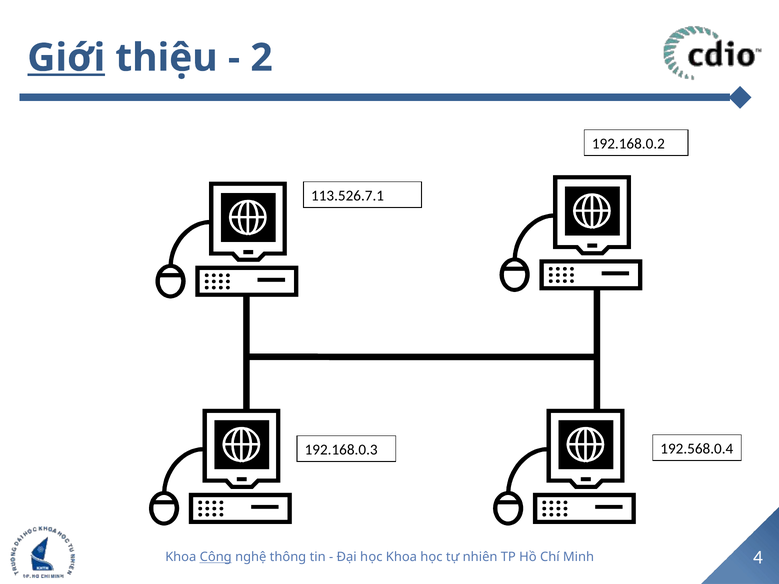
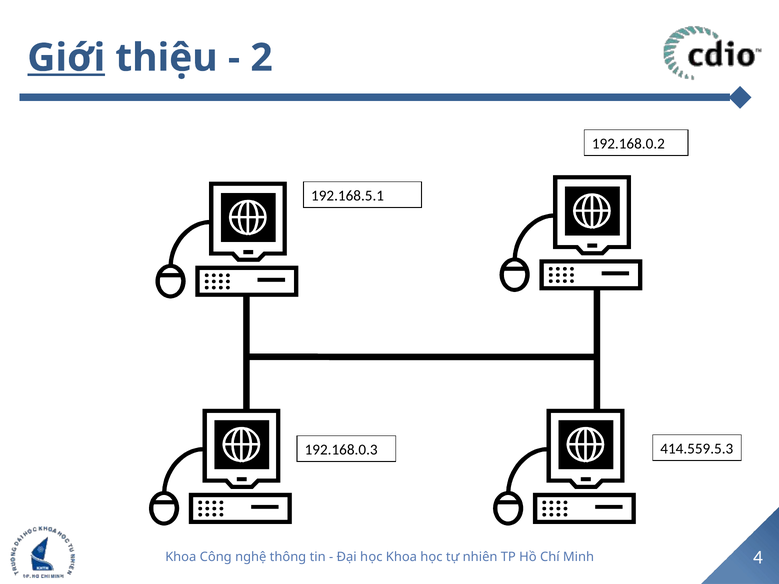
113.526.7.1: 113.526.7.1 -> 192.168.5.1 (348, 196)
192.568.0.4: 192.568.0.4 -> 414.559.5.3 (697, 449)
Công underline: present -> none (216, 557)
